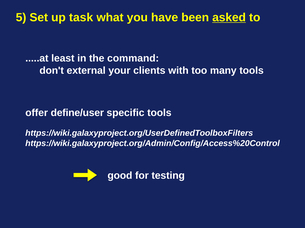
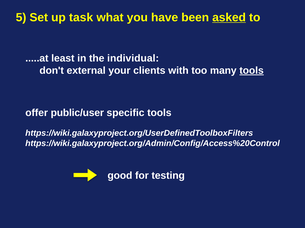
command: command -> individual (133, 58)
tools underline: none -> present (252, 71)
define/user: define/user -> public/user (77, 113)
